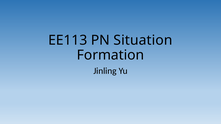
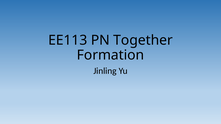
Situation: Situation -> Together (143, 40)
